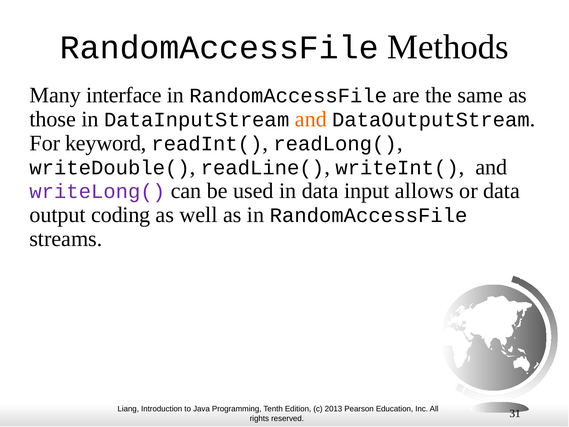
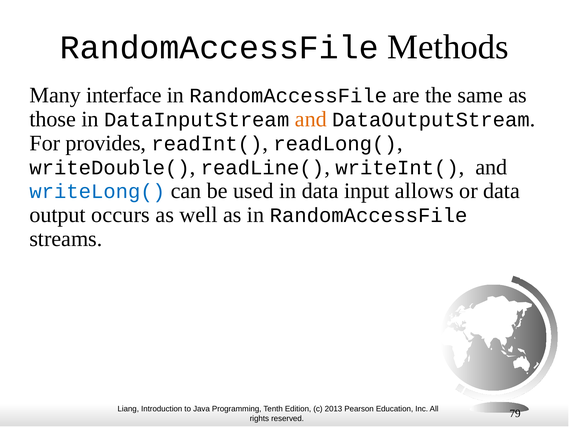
keyword: keyword -> provides (106, 143)
writeLong( colour: purple -> blue (97, 191)
coding: coding -> occurs (121, 215)
31: 31 -> 79 (515, 413)
